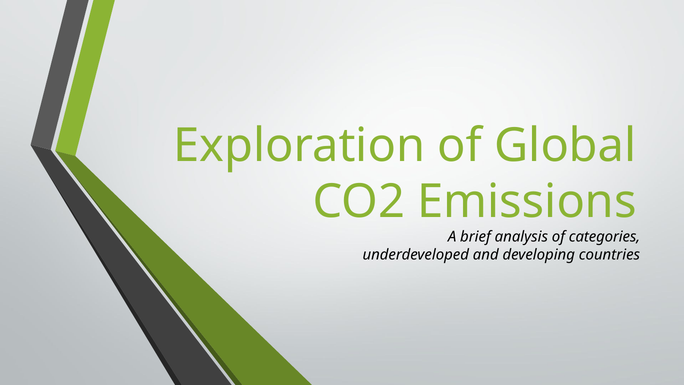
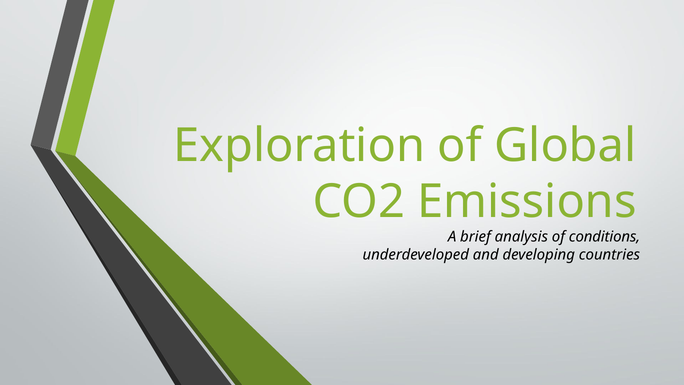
categories: categories -> conditions (605, 237)
